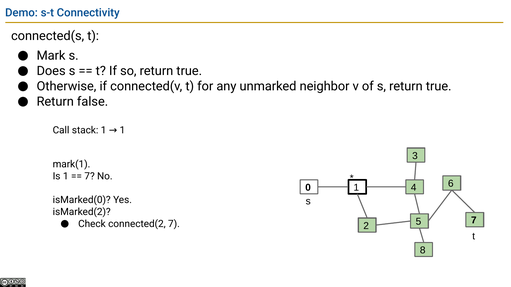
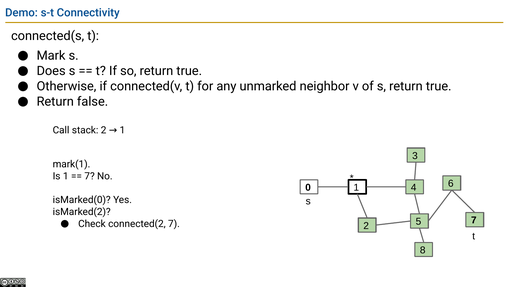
stack 1: 1 -> 2 (104, 130)
